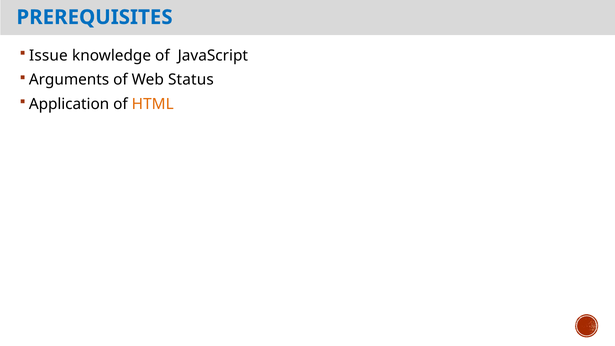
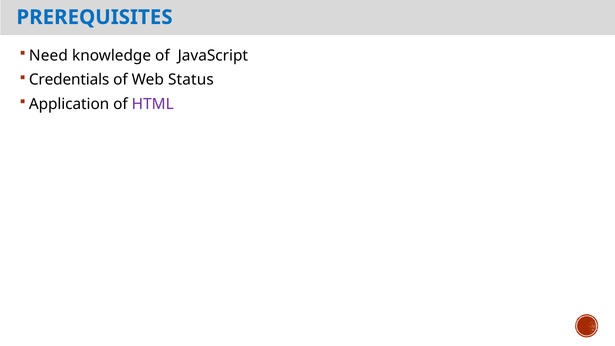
Issue: Issue -> Need (48, 56)
Arguments: Arguments -> Credentials (69, 80)
HTML colour: orange -> purple (153, 104)
